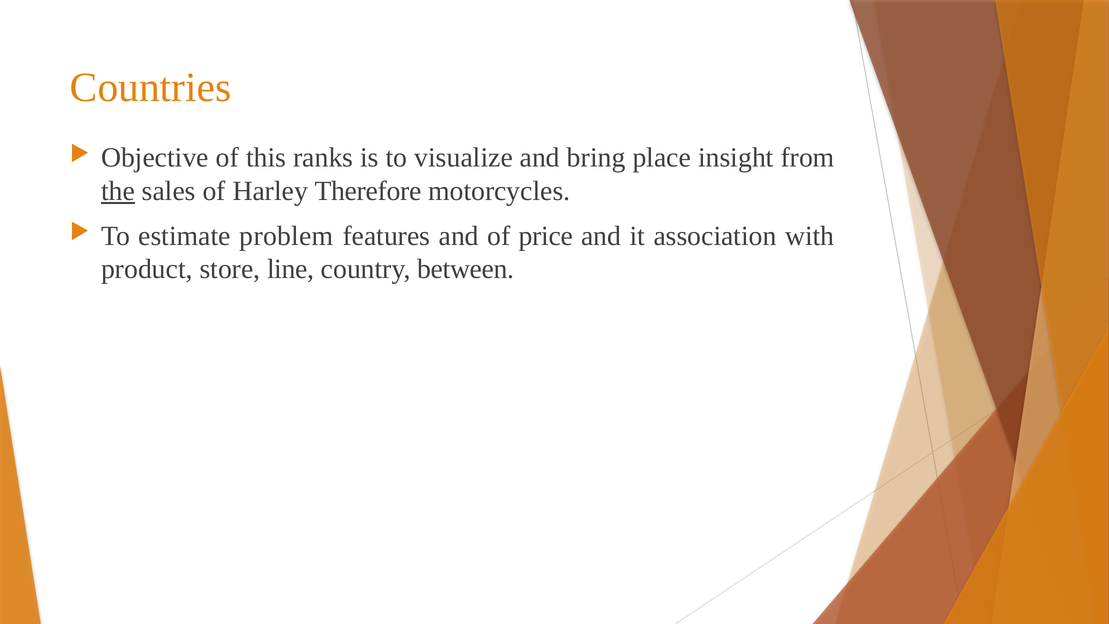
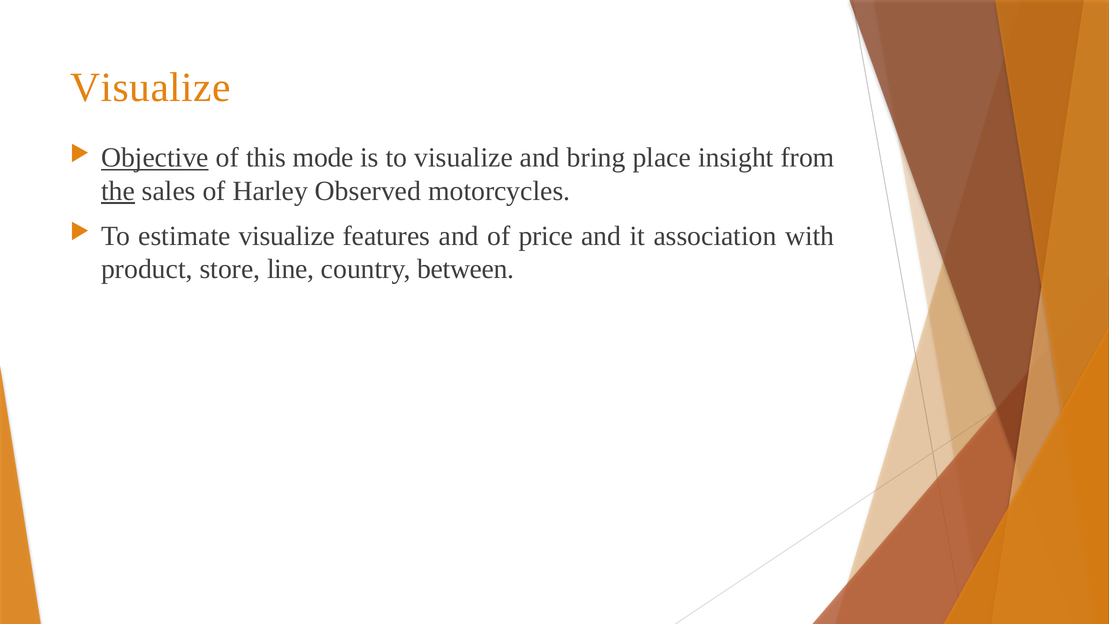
Countries: Countries -> Visualize (150, 87)
Objective underline: none -> present (155, 158)
ranks: ranks -> mode (323, 158)
Therefore: Therefore -> Observed (368, 191)
estimate problem: problem -> visualize (287, 236)
